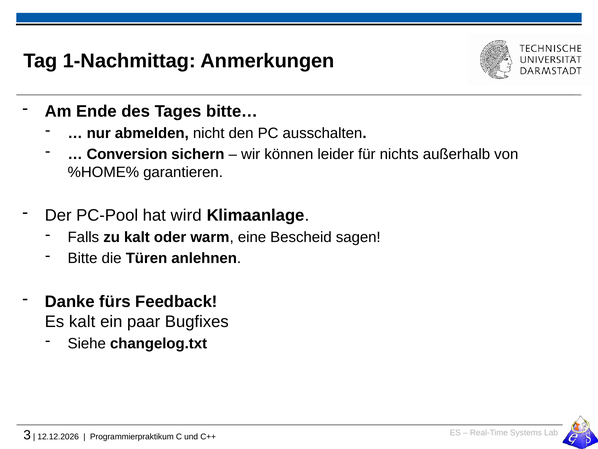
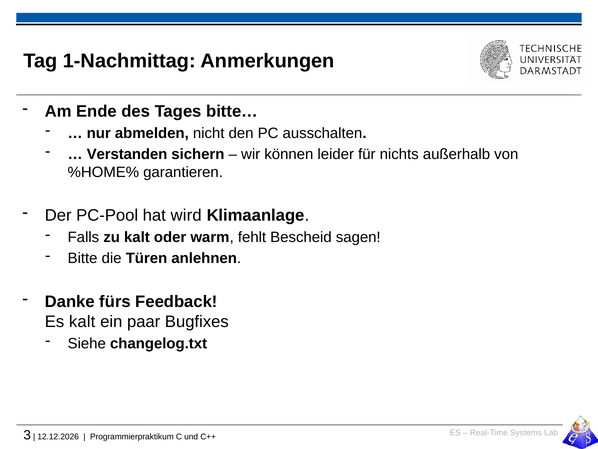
Conversion: Conversion -> Verstanden (127, 154)
eine: eine -> fehlt (252, 237)
